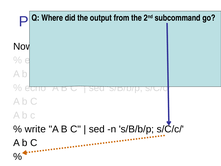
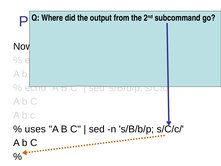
write: write -> uses (35, 129)
